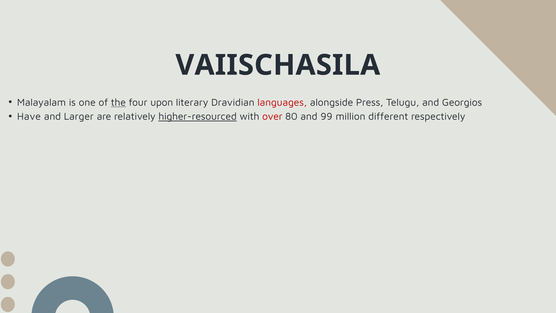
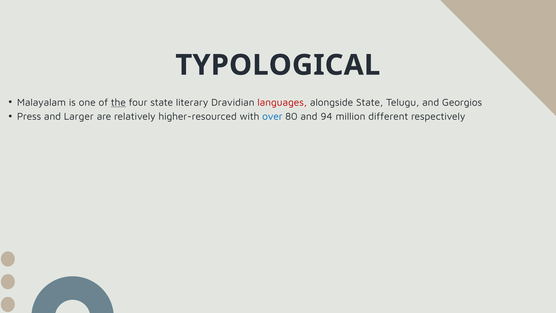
VAIISCHASILA: VAIISCHASILA -> TYPOLOGICAL (278, 65)
four upon: upon -> state (162, 102)
alongside Press: Press -> State (370, 102)
Have: Have -> Press (29, 117)
higher-resourced underline: present -> none (198, 117)
over colour: red -> blue (272, 117)
99: 99 -> 94 (326, 117)
